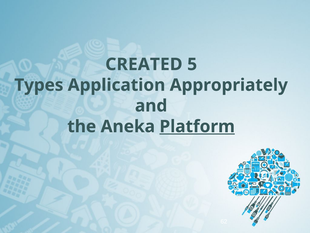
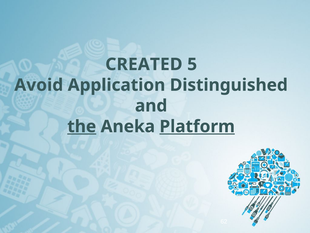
Types: Types -> Avoid (39, 85)
Appropriately: Appropriately -> Distinguished (229, 85)
the underline: none -> present (82, 126)
